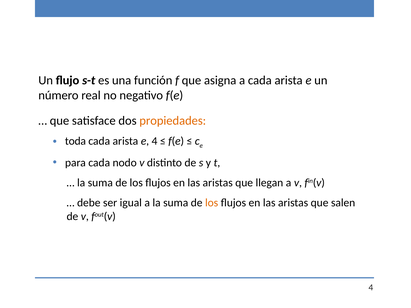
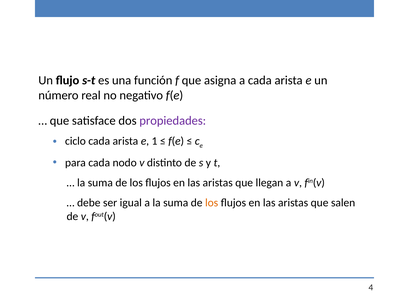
propiedades colour: orange -> purple (173, 121)
toda: toda -> ciclo (75, 141)
e 4: 4 -> 1 (155, 141)
